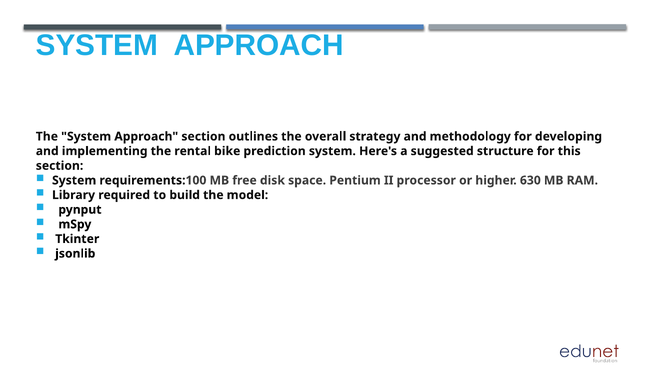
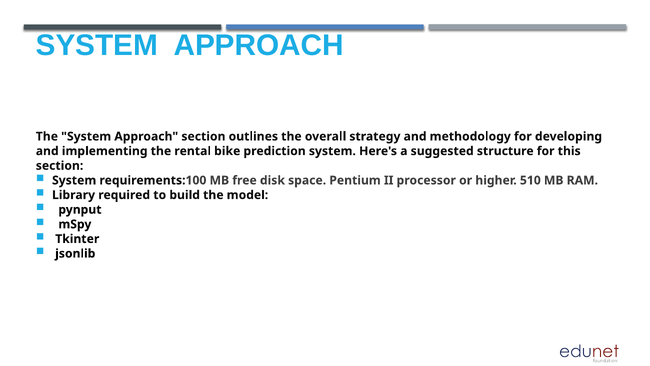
630: 630 -> 510 (530, 180)
